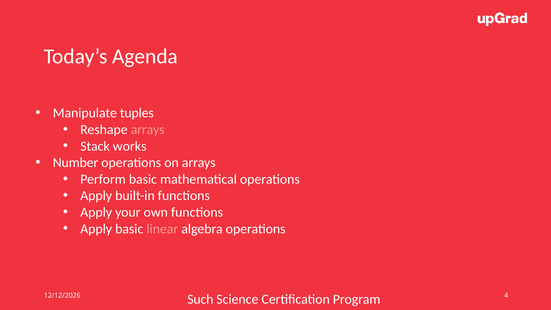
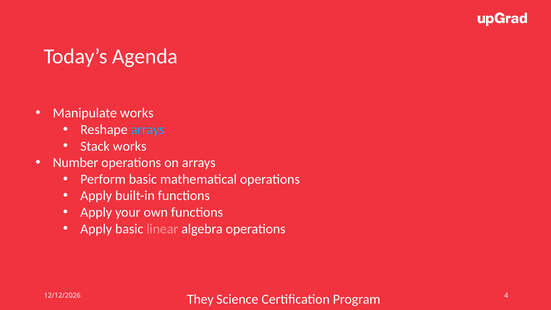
Manipulate tuples: tuples -> works (137, 113)
arrays colour: pink -> light blue (148, 130)
Such: Such -> They (200, 299)
